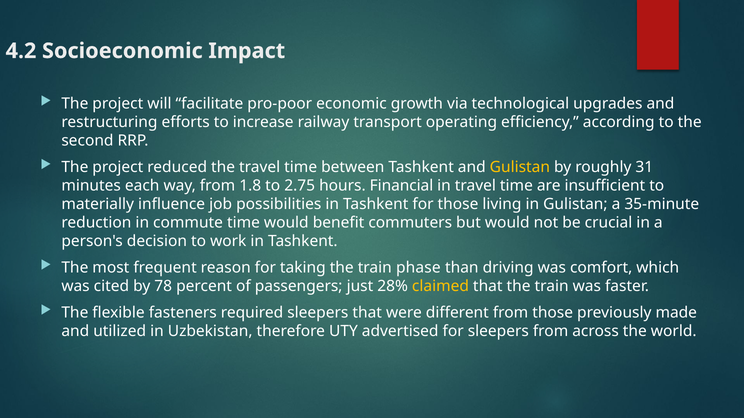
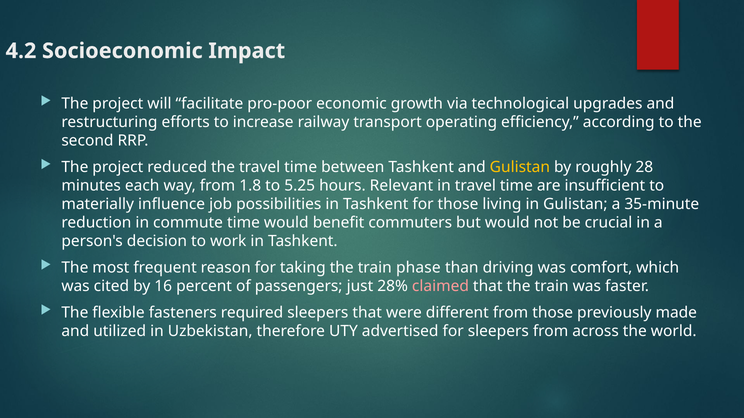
31: 31 -> 28 (644, 167)
2.75: 2.75 -> 5.25 (300, 186)
Financial: Financial -> Relevant (401, 186)
78: 78 -> 16 (163, 286)
claimed colour: yellow -> pink (440, 286)
